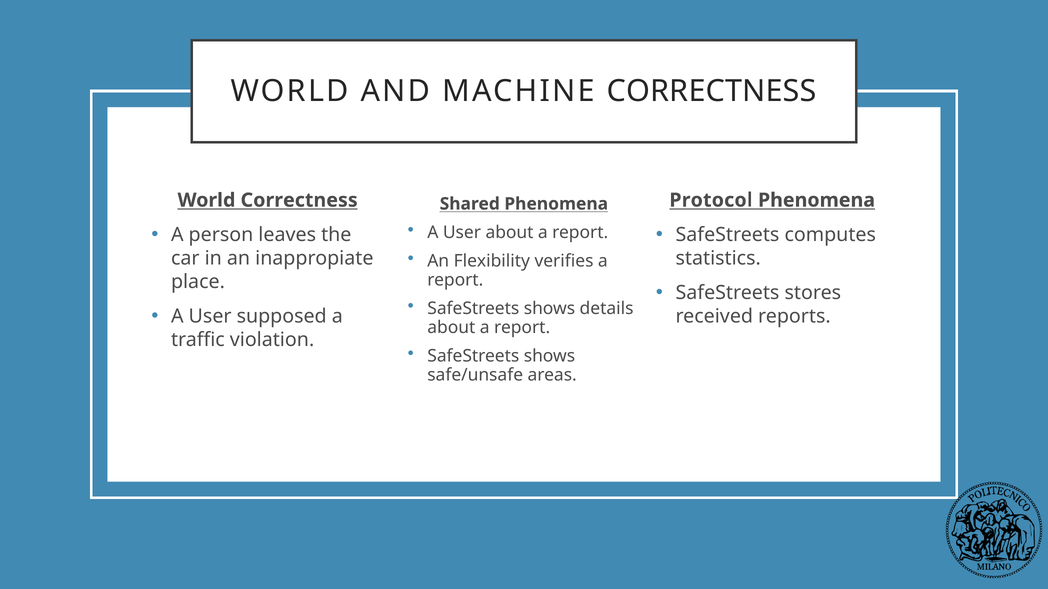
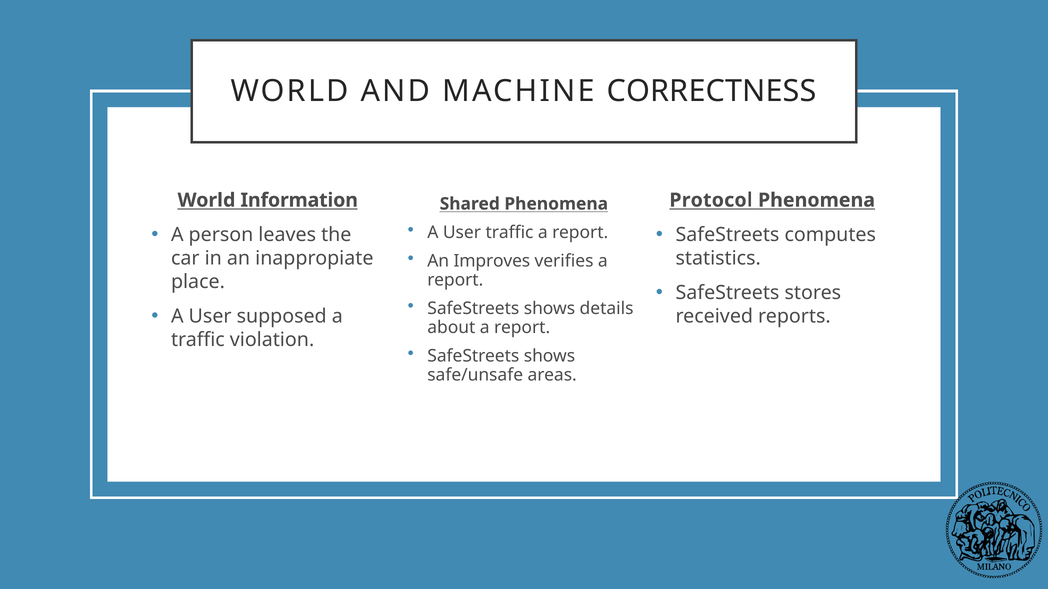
World Correctness: Correctness -> Information (299, 200)
User about: about -> traffic (509, 233)
Flexibility: Flexibility -> Improves (492, 261)
